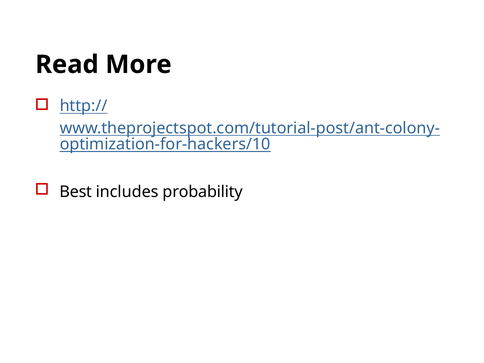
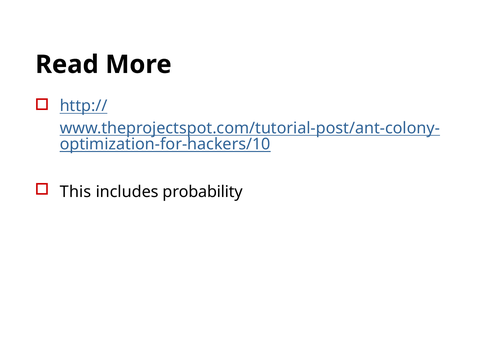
Best: Best -> This (76, 192)
